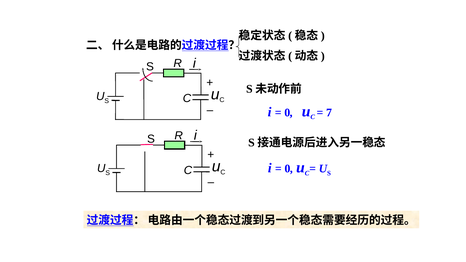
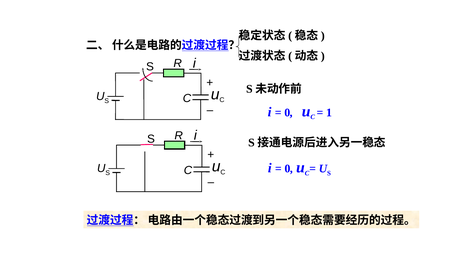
7: 7 -> 1 (329, 113)
